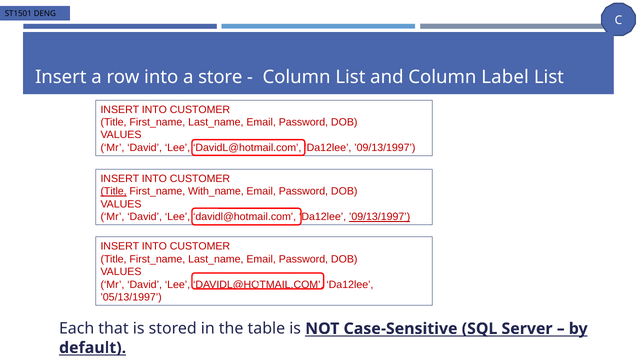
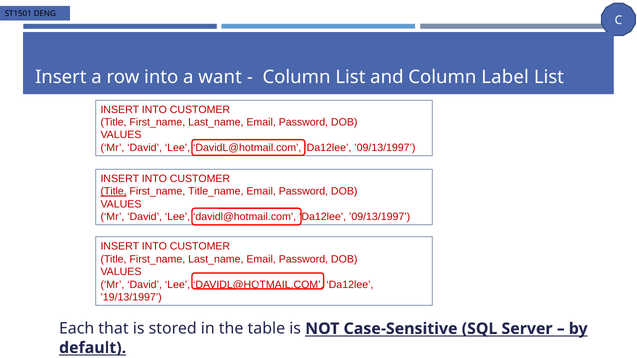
store: store -> want (220, 77)
With_name: With_name -> Title_name (216, 192)
’09/13/1997 underline: present -> none (380, 217)
’05/13/1997: ’05/13/1997 -> ’19/13/1997 (131, 298)
